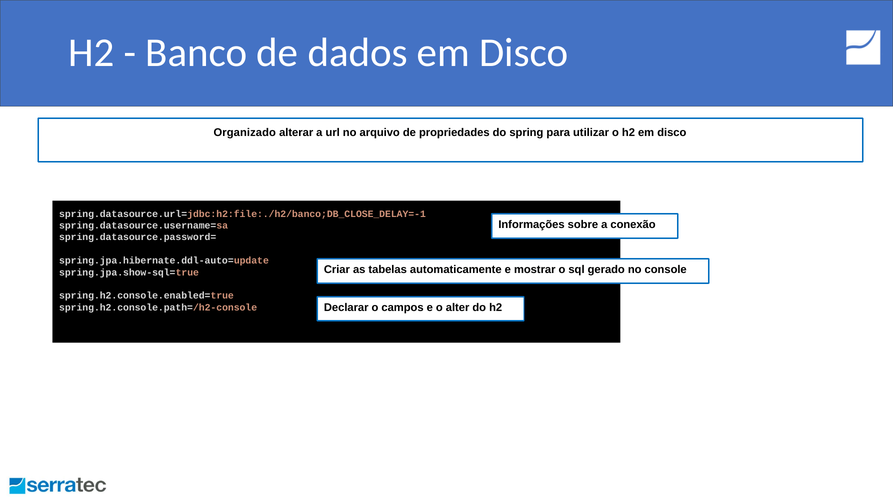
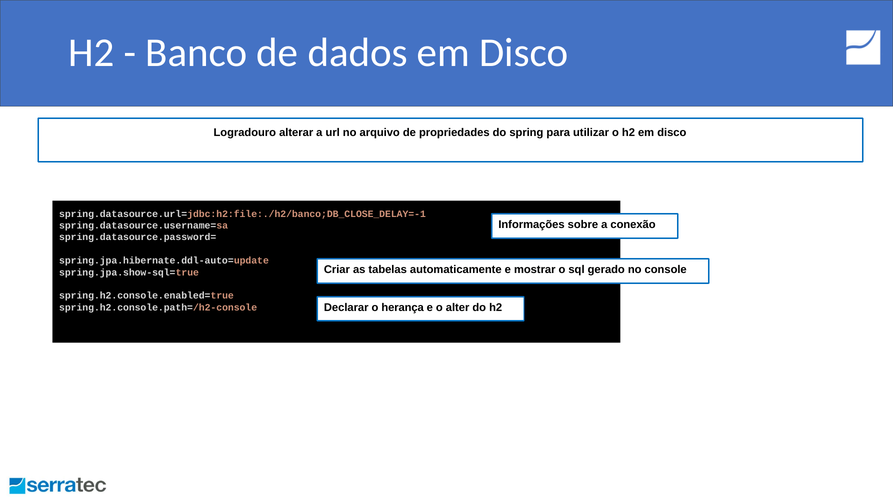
Organizado: Organizado -> Logradouro (245, 133)
campos: campos -> herança (403, 308)
